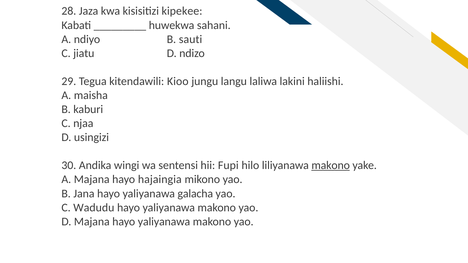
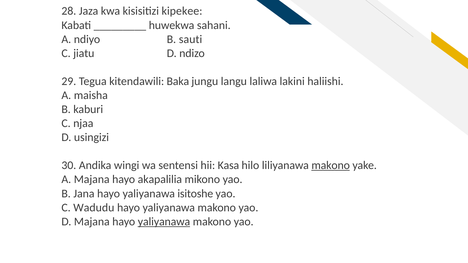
Kioo: Kioo -> Baka (178, 81)
Fupi: Fupi -> Kasa (228, 166)
hajaingia: hajaingia -> akapalilia (160, 180)
galacha: galacha -> isitoshe (195, 194)
yaliyanawa underline: none -> present (164, 222)
